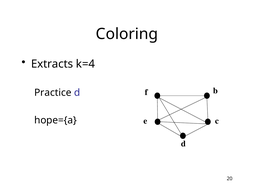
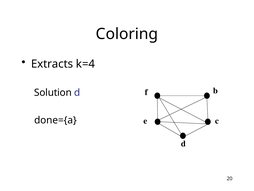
Practice: Practice -> Solution (53, 92)
hope={a: hope={a -> done={a (56, 120)
